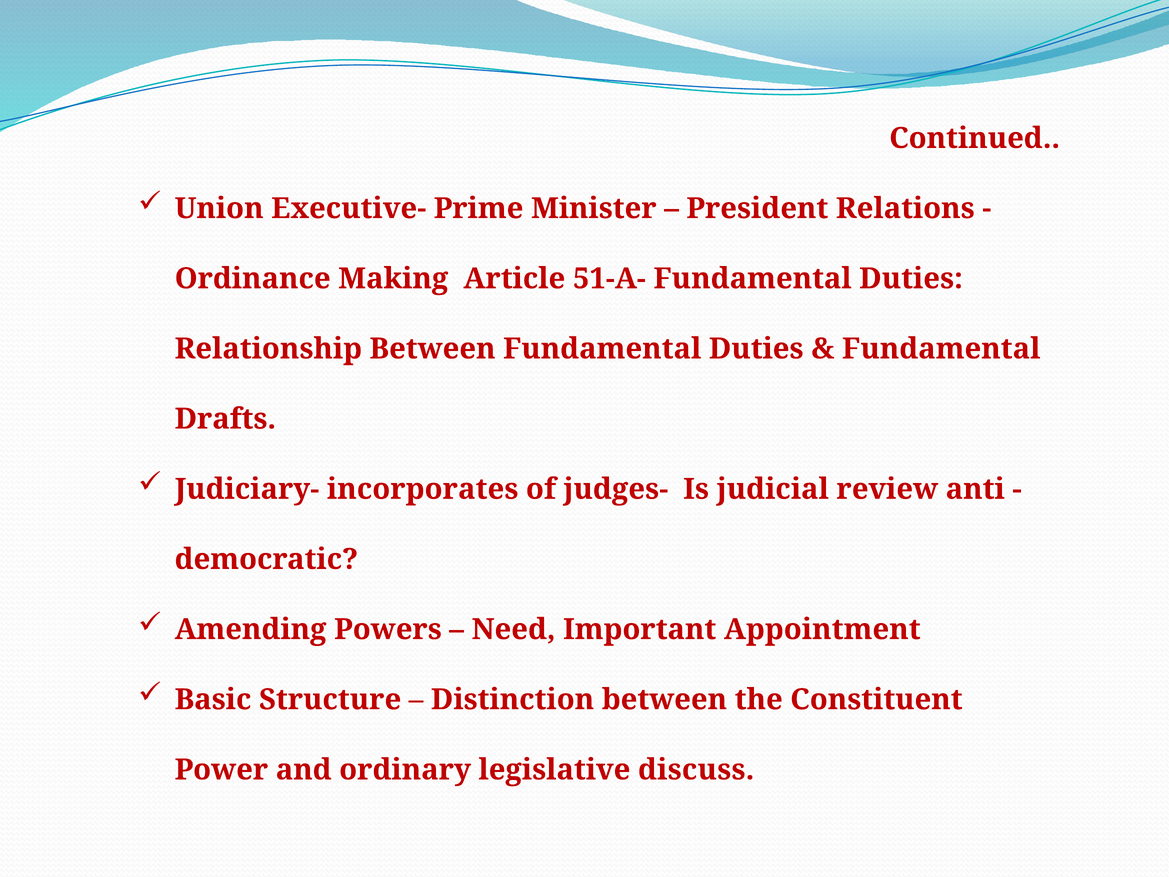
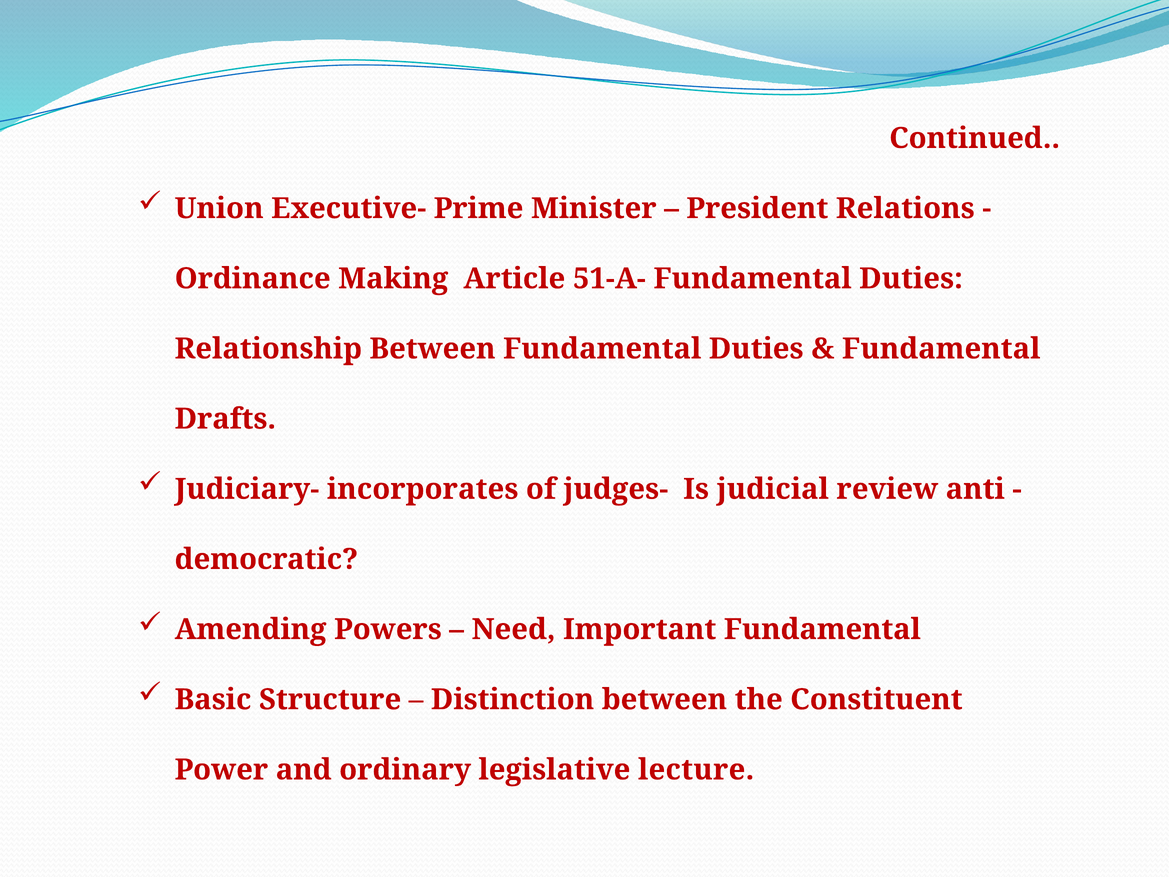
Important Appointment: Appointment -> Fundamental (822, 629)
discuss: discuss -> lecture (696, 770)
